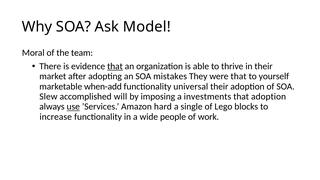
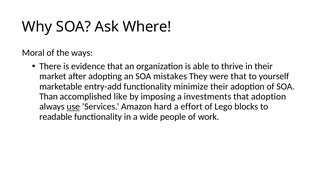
Model: Model -> Where (147, 27)
team: team -> ways (82, 53)
that underline: present -> none (115, 66)
when-add: when-add -> entry-add (103, 86)
universal: universal -> minimize (191, 86)
Slew: Slew -> Than (49, 97)
will: will -> like (120, 97)
single: single -> effort (192, 107)
increase: increase -> readable (56, 117)
